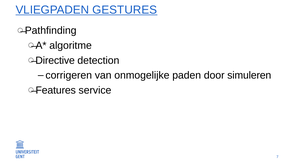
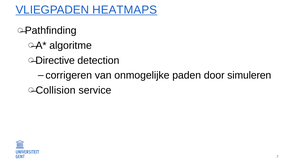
GESTURES: GESTURES -> HEATMAPS (125, 10)
Features: Features -> Collision (56, 90)
